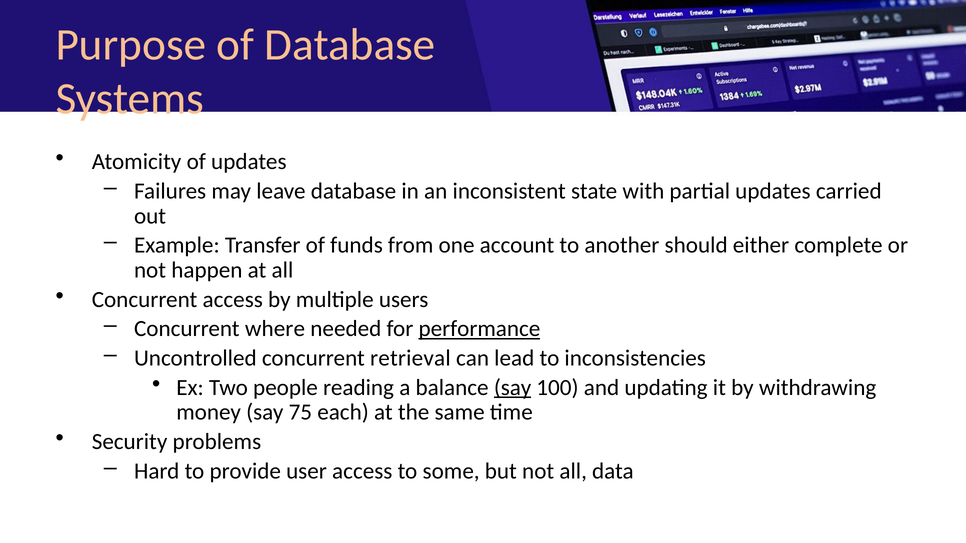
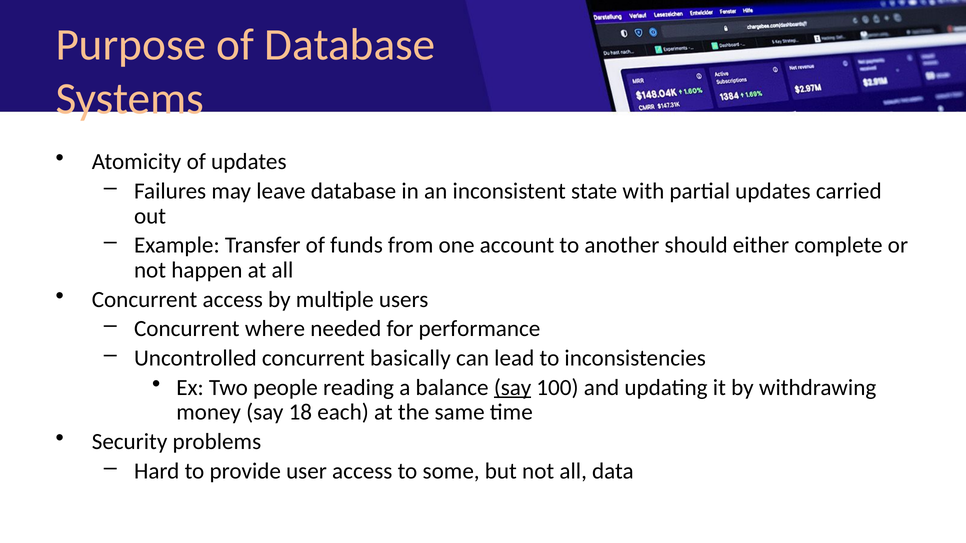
performance underline: present -> none (479, 329)
retrieval: retrieval -> basically (410, 358)
75: 75 -> 18 (300, 413)
